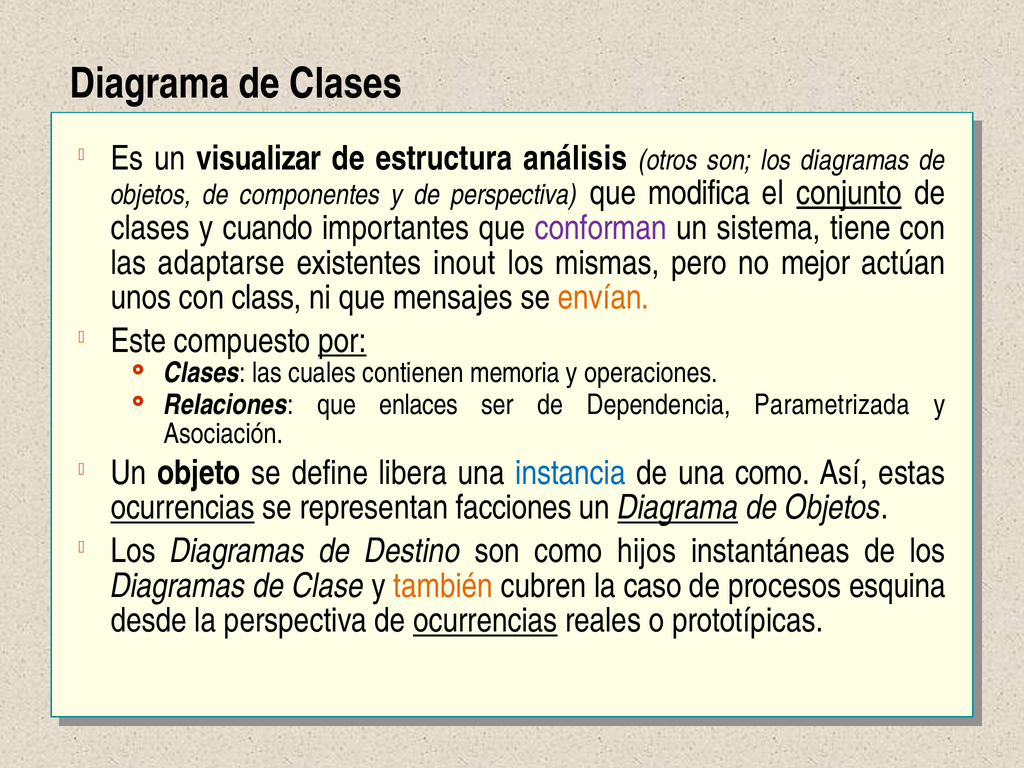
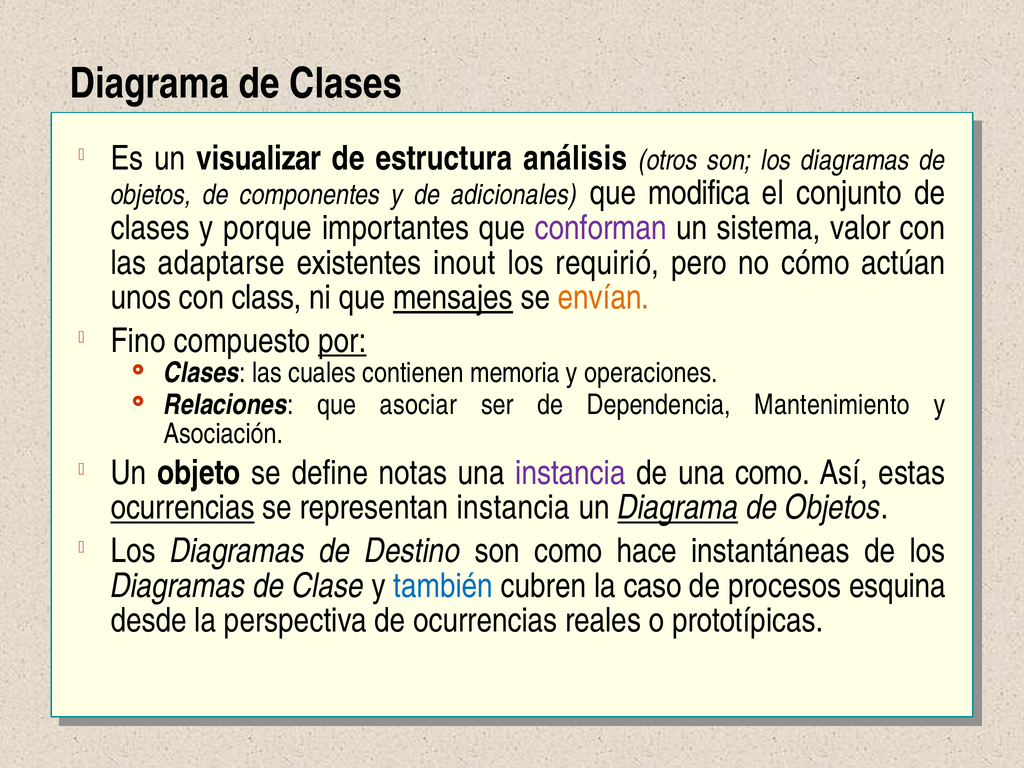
de perspectiva: perspectiva -> adicionales (514, 195)
conjunto underline: present -> none (849, 193)
cuando: cuando -> porque (268, 228)
tiene: tiene -> valor (860, 228)
mismas: mismas -> requirió (607, 263)
mejor: mejor -> cómo (815, 263)
mensajes underline: none -> present (453, 298)
Este: Este -> Fino (138, 341)
enlaces: enlaces -> asociar (418, 405)
Parametrizada: Parametrizada -> Mantenimiento (832, 405)
libera: libera -> notas (413, 473)
instancia colour: blue -> purple (571, 473)
representan facciones: facciones -> instancia (513, 508)
hijos: hijos -> hace (647, 551)
también colour: orange -> blue (443, 586)
ocurrencias underline: present -> none (485, 621)
